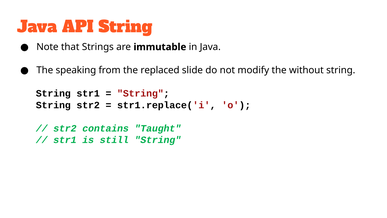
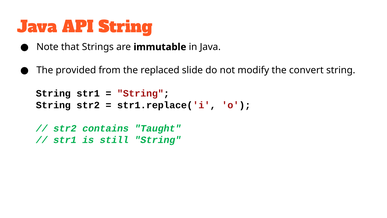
speaking: speaking -> provided (76, 70)
without: without -> convert (306, 70)
